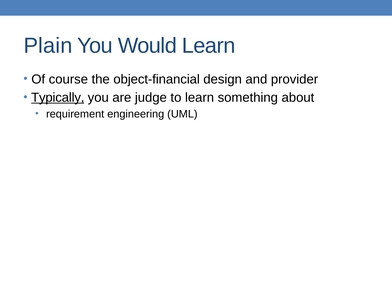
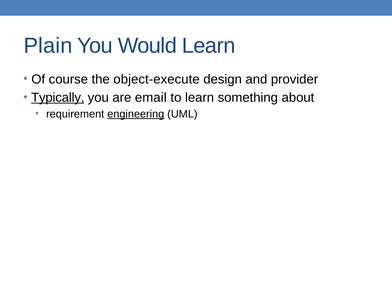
object-financial: object-financial -> object-execute (157, 79)
judge: judge -> email (151, 98)
engineering underline: none -> present (136, 114)
